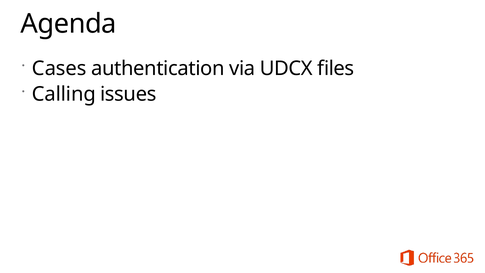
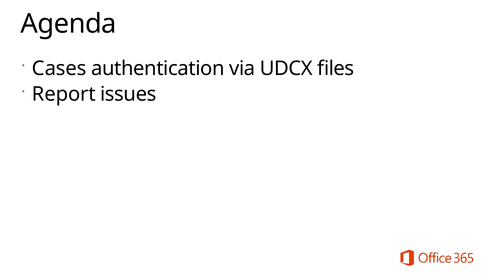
Calling: Calling -> Report (64, 94)
